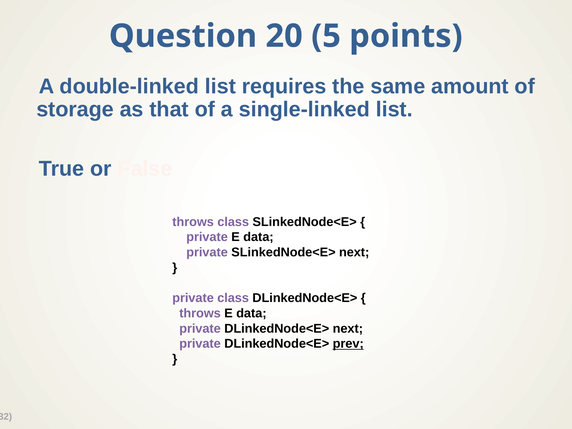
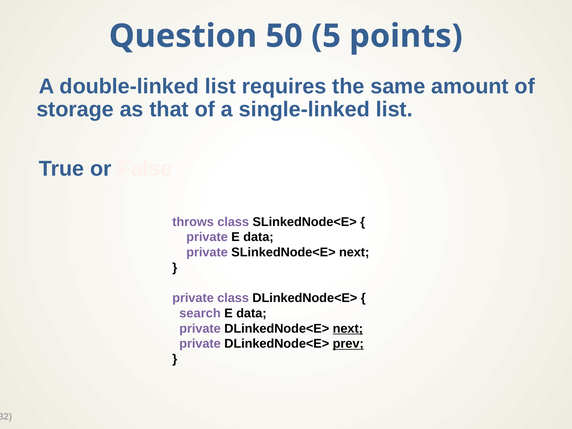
20: 20 -> 50 (284, 36)
throws: throws -> search (200, 313)
next underline: none -> present (348, 329)
